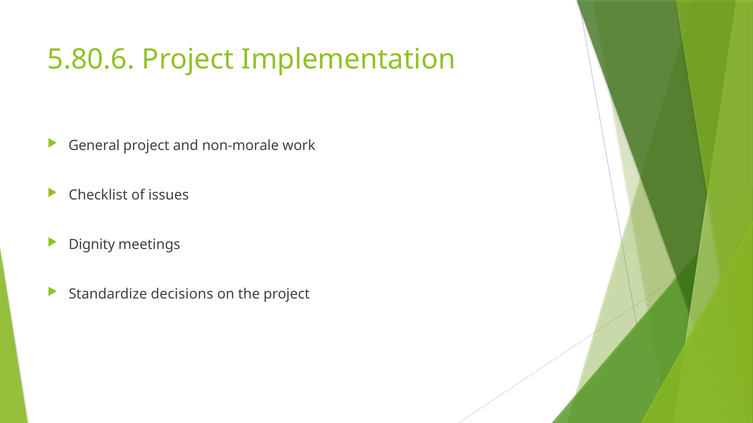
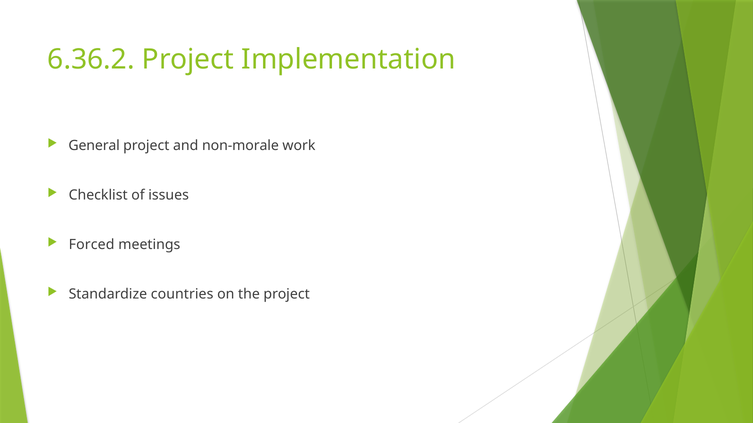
5.80.6: 5.80.6 -> 6.36.2 (91, 59)
Dignity: Dignity -> Forced (92, 245)
decisions: decisions -> countries (182, 294)
